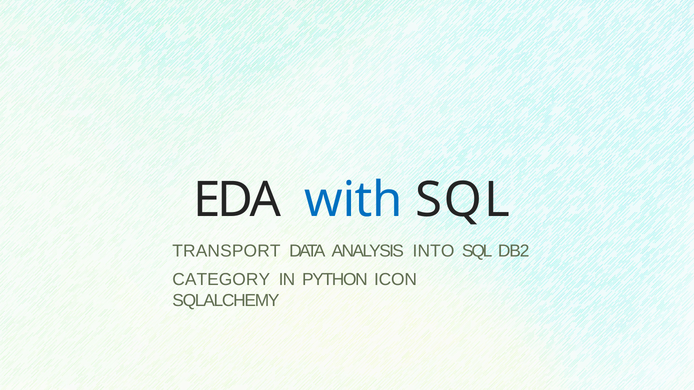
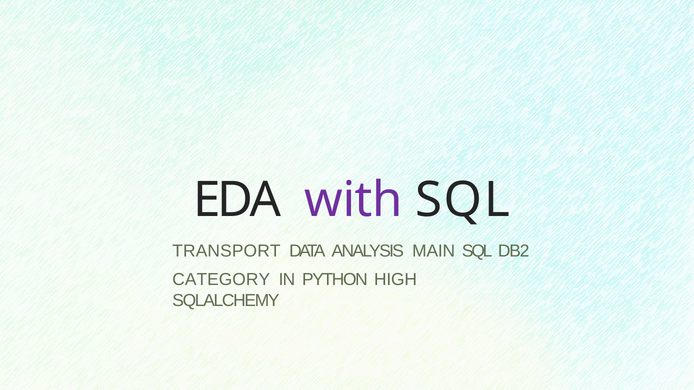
with colour: blue -> purple (353, 200)
INTO: INTO -> MAIN (434, 251)
ICON: ICON -> HIGH (396, 280)
